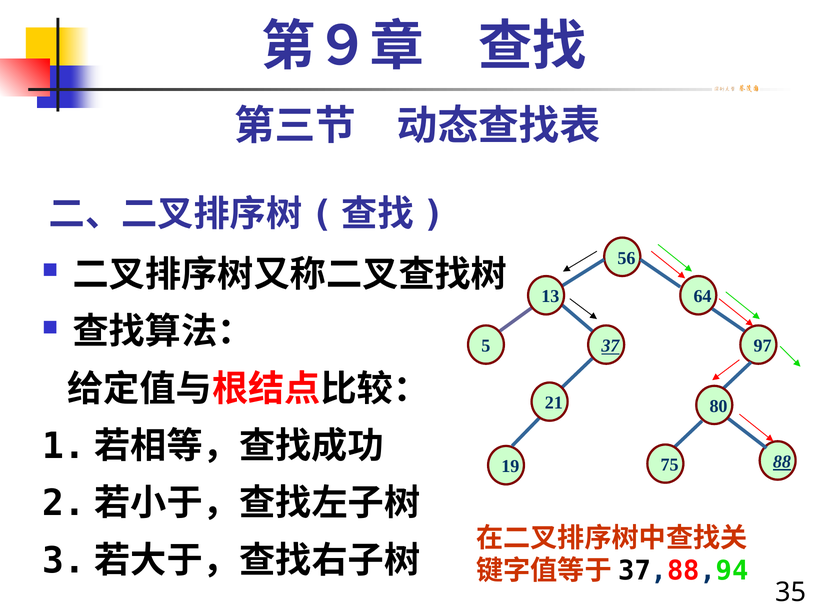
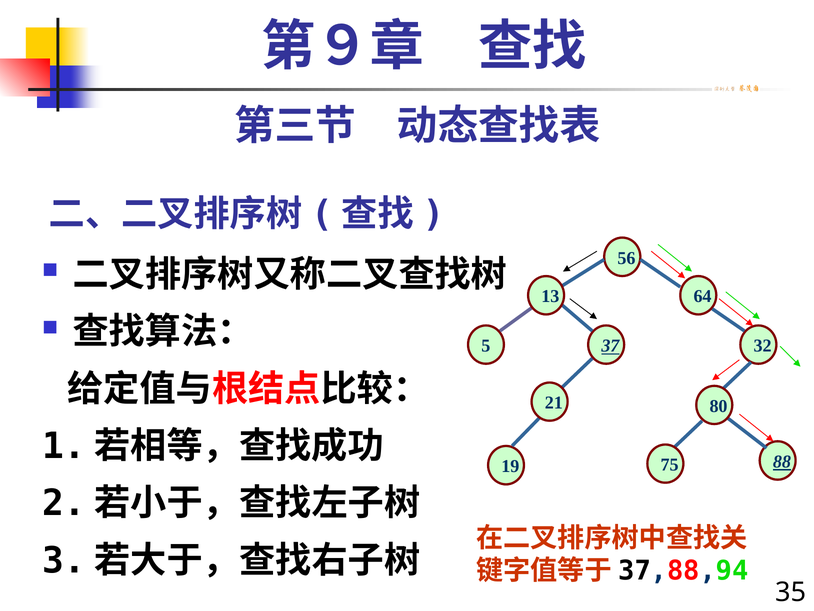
97: 97 -> 32 (763, 346)
